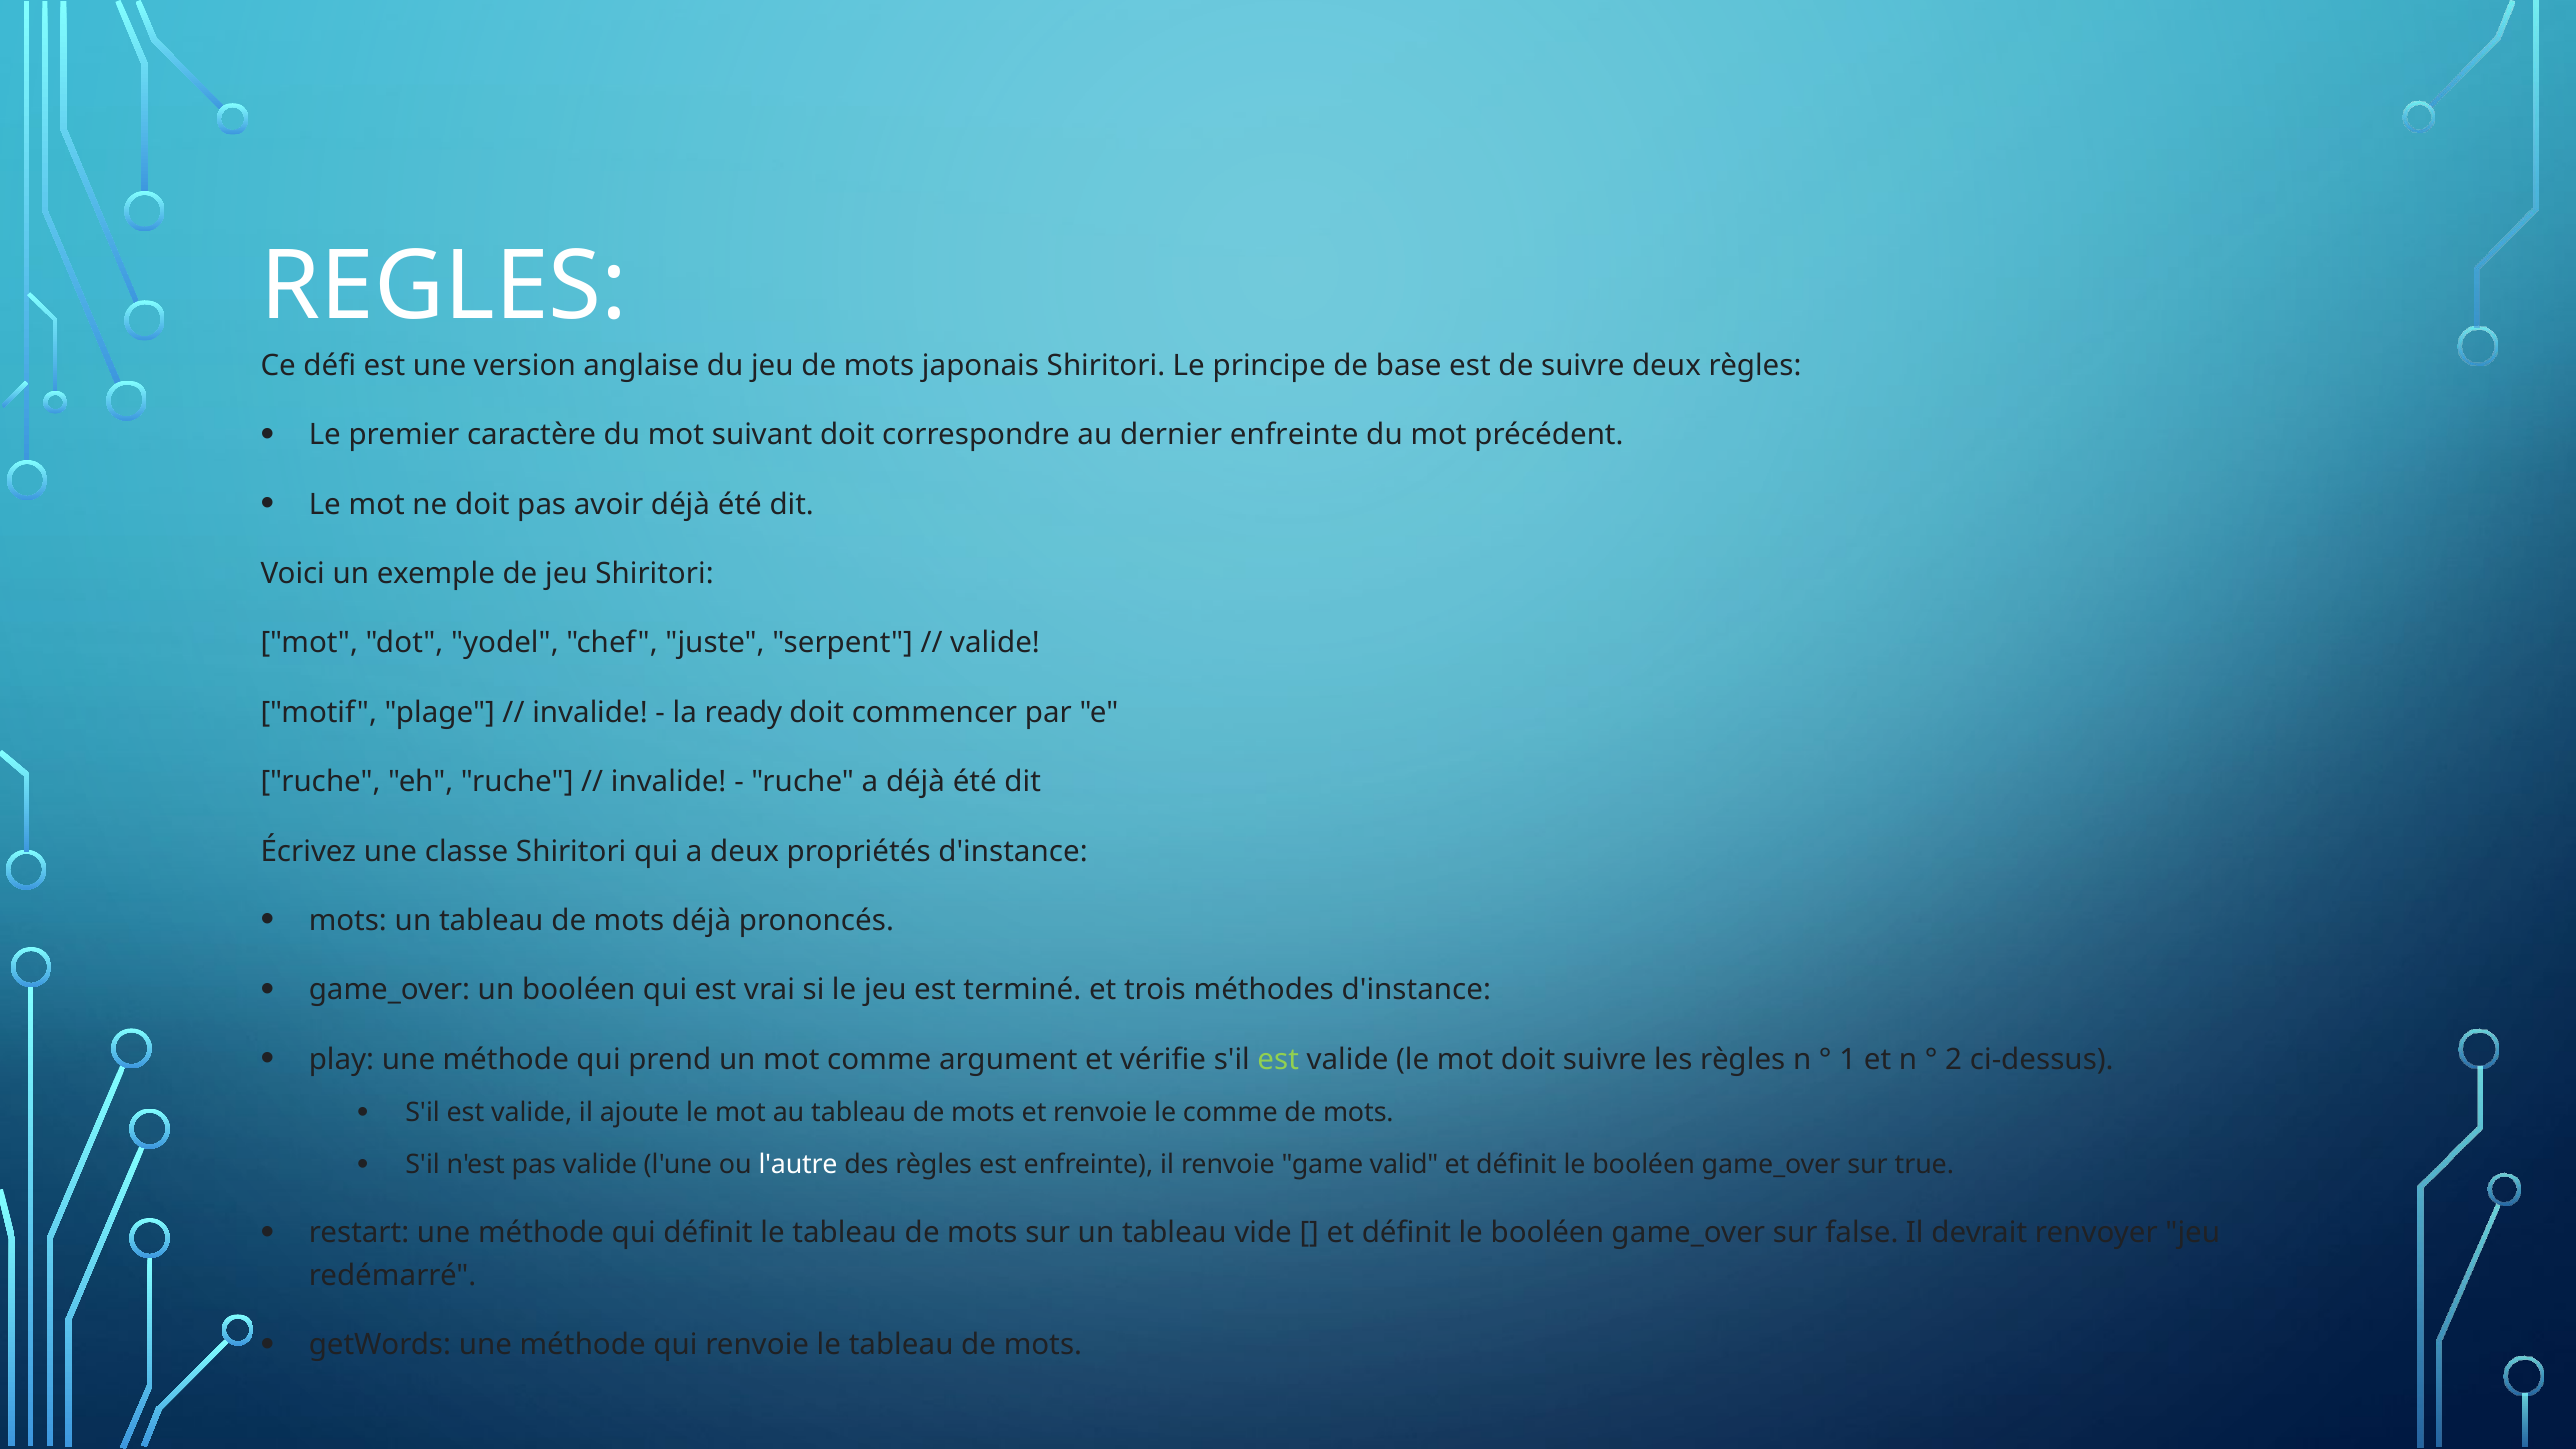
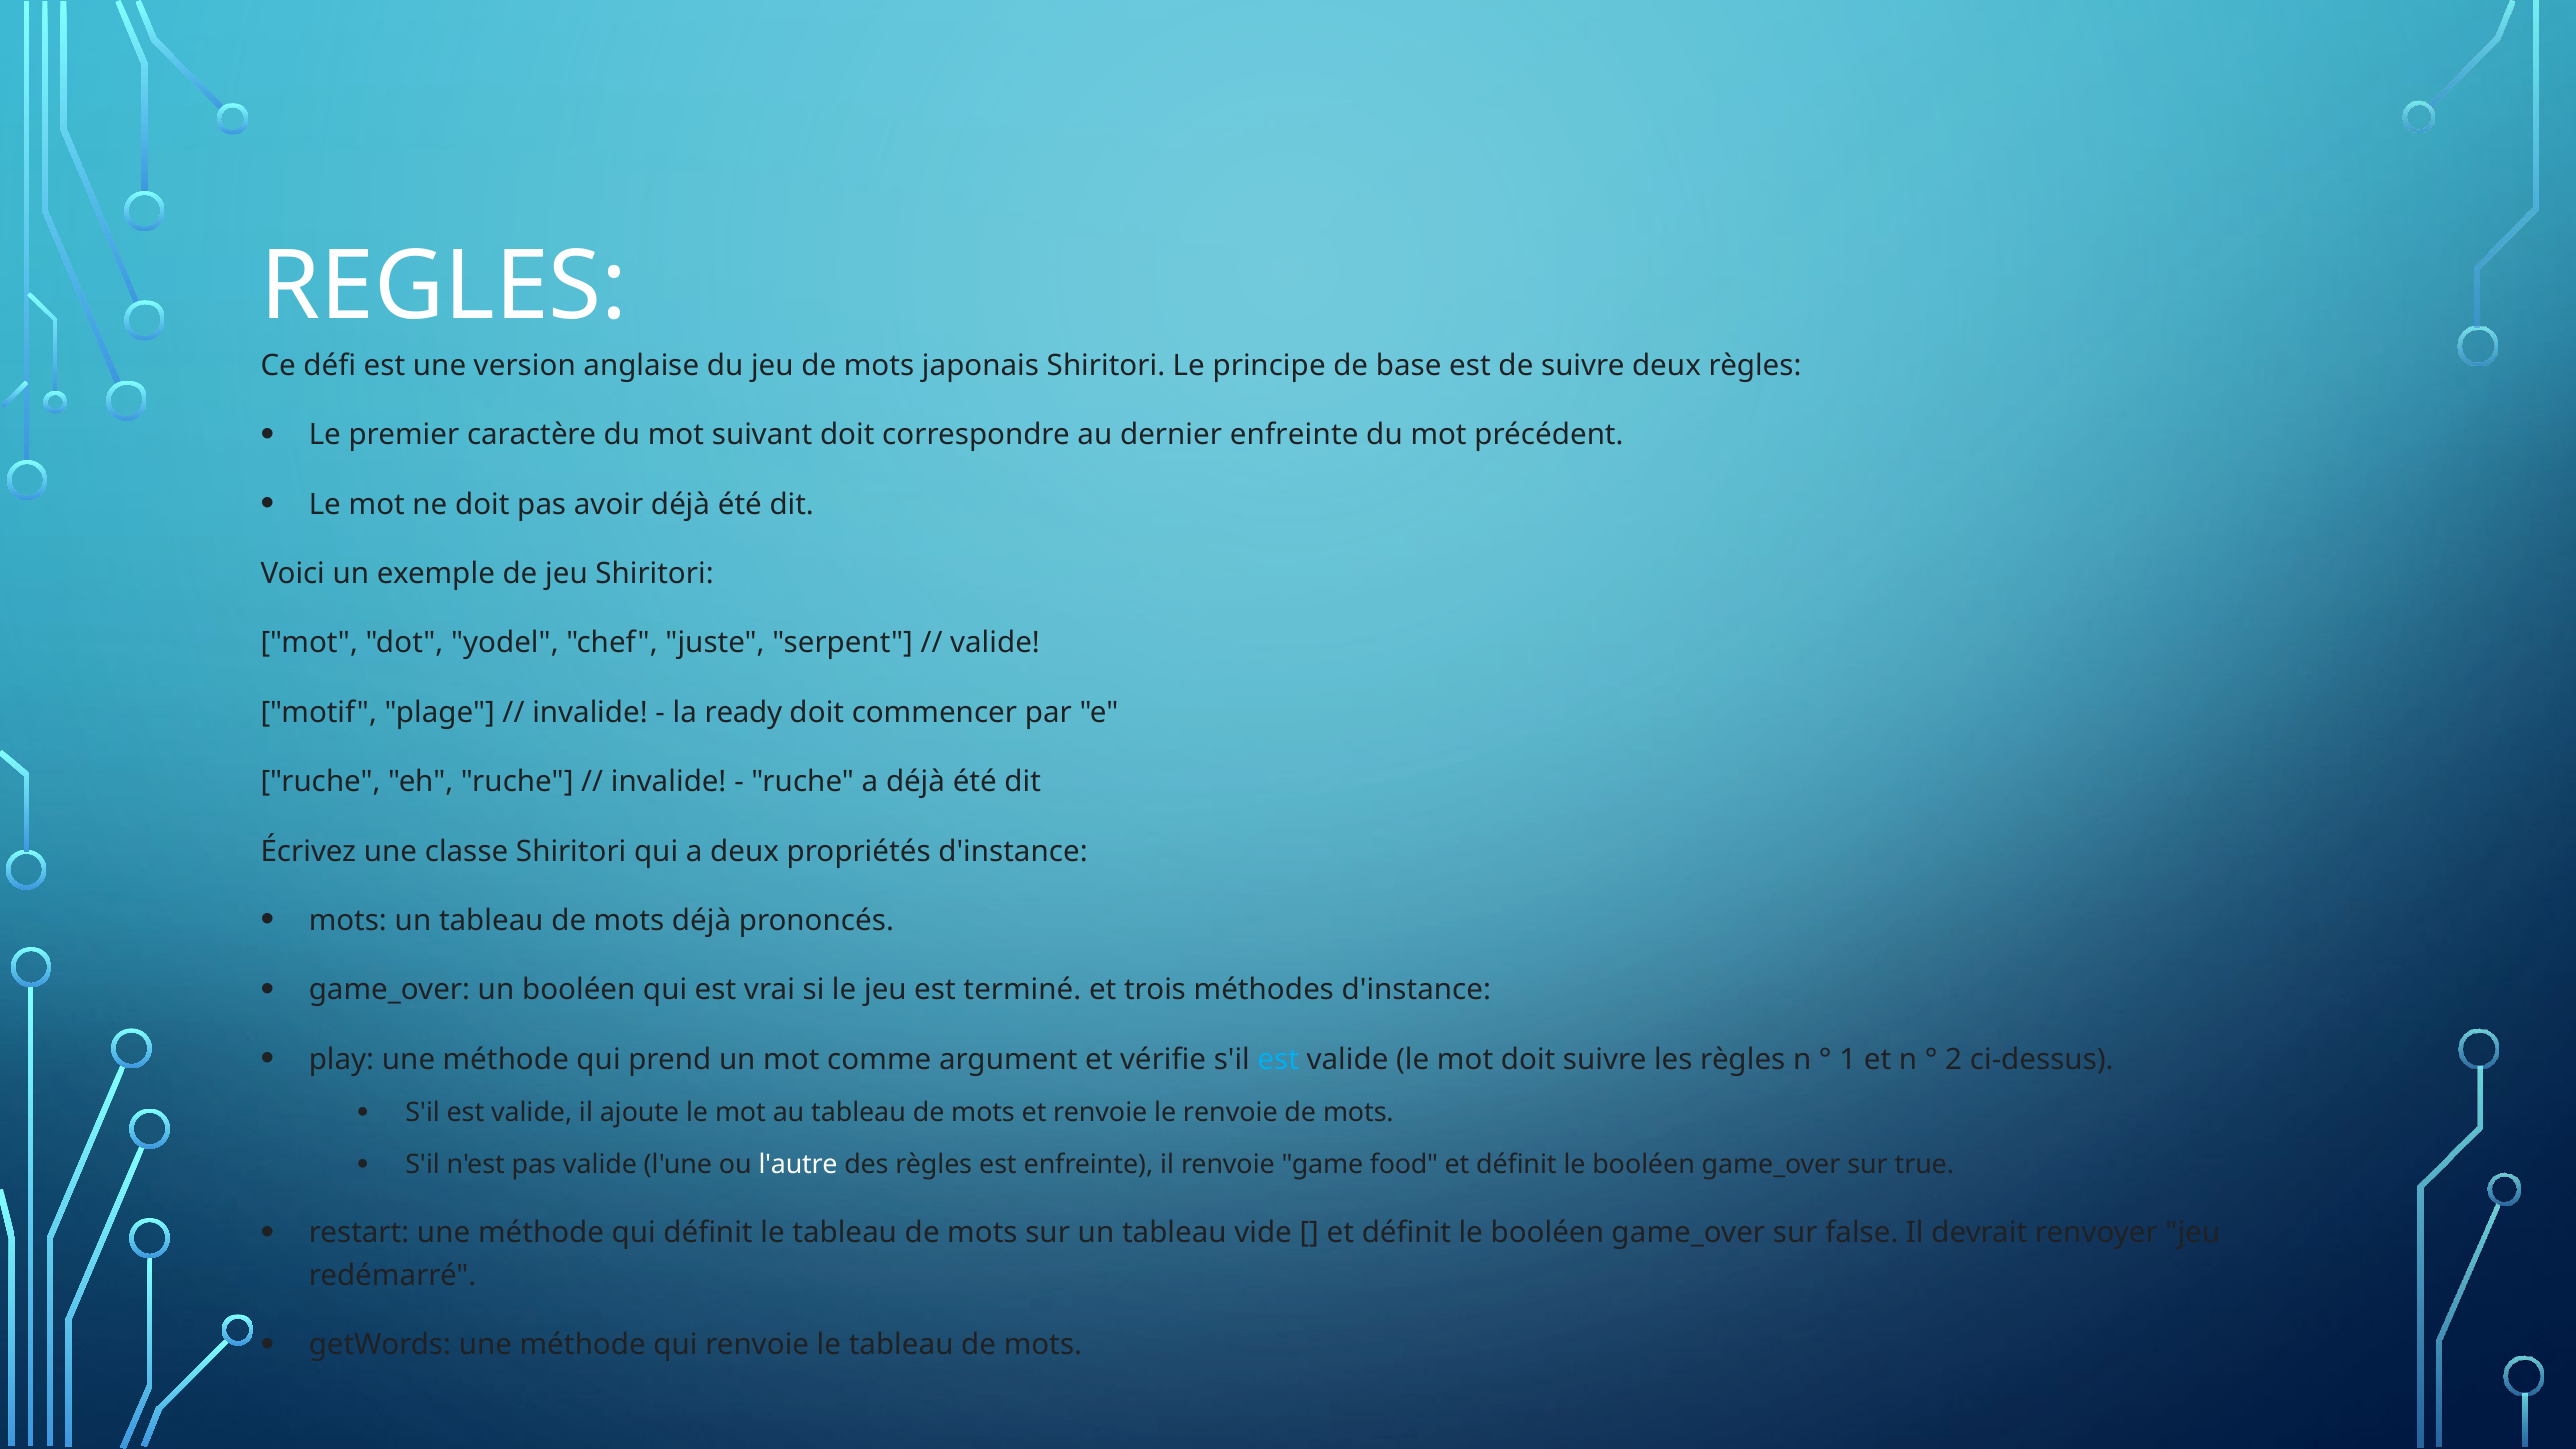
est colour: light green -> light blue (1278, 1059)
le comme: comme -> renvoie (1230, 1113)
valid: valid -> food (1404, 1165)
